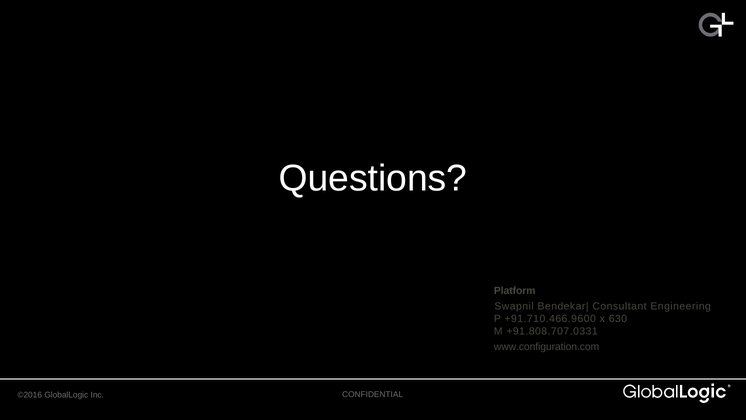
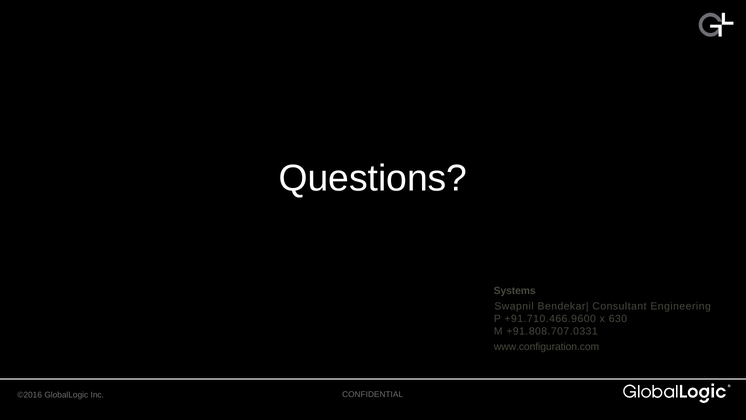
Platform: Platform -> Systems (515, 290)
